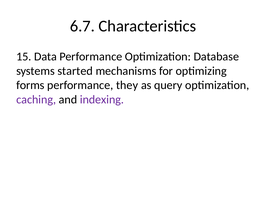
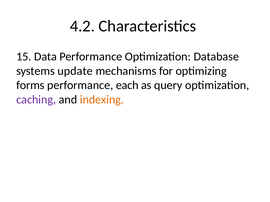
6.7: 6.7 -> 4.2 (82, 26)
started: started -> update (75, 71)
they: they -> each (127, 85)
indexing colour: purple -> orange (102, 100)
